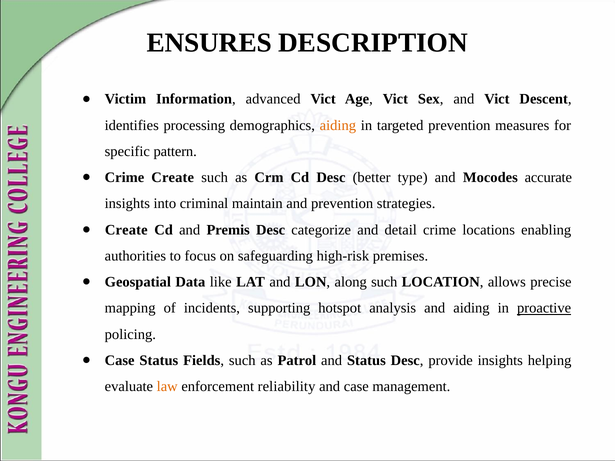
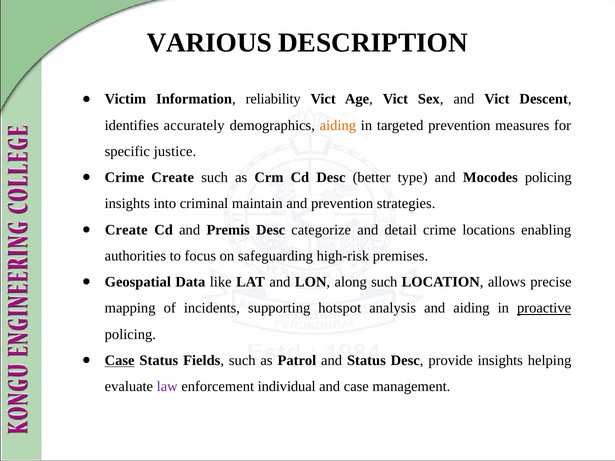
ENSURES: ENSURES -> VARIOUS (209, 43)
advanced: advanced -> reliability (273, 99)
processing: processing -> accurately (194, 125)
pattern: pattern -> justice (175, 151)
Mocodes accurate: accurate -> policing (548, 178)
Case underline: none -> present (120, 361)
law colour: orange -> purple (167, 387)
reliability: reliability -> individual (287, 387)
